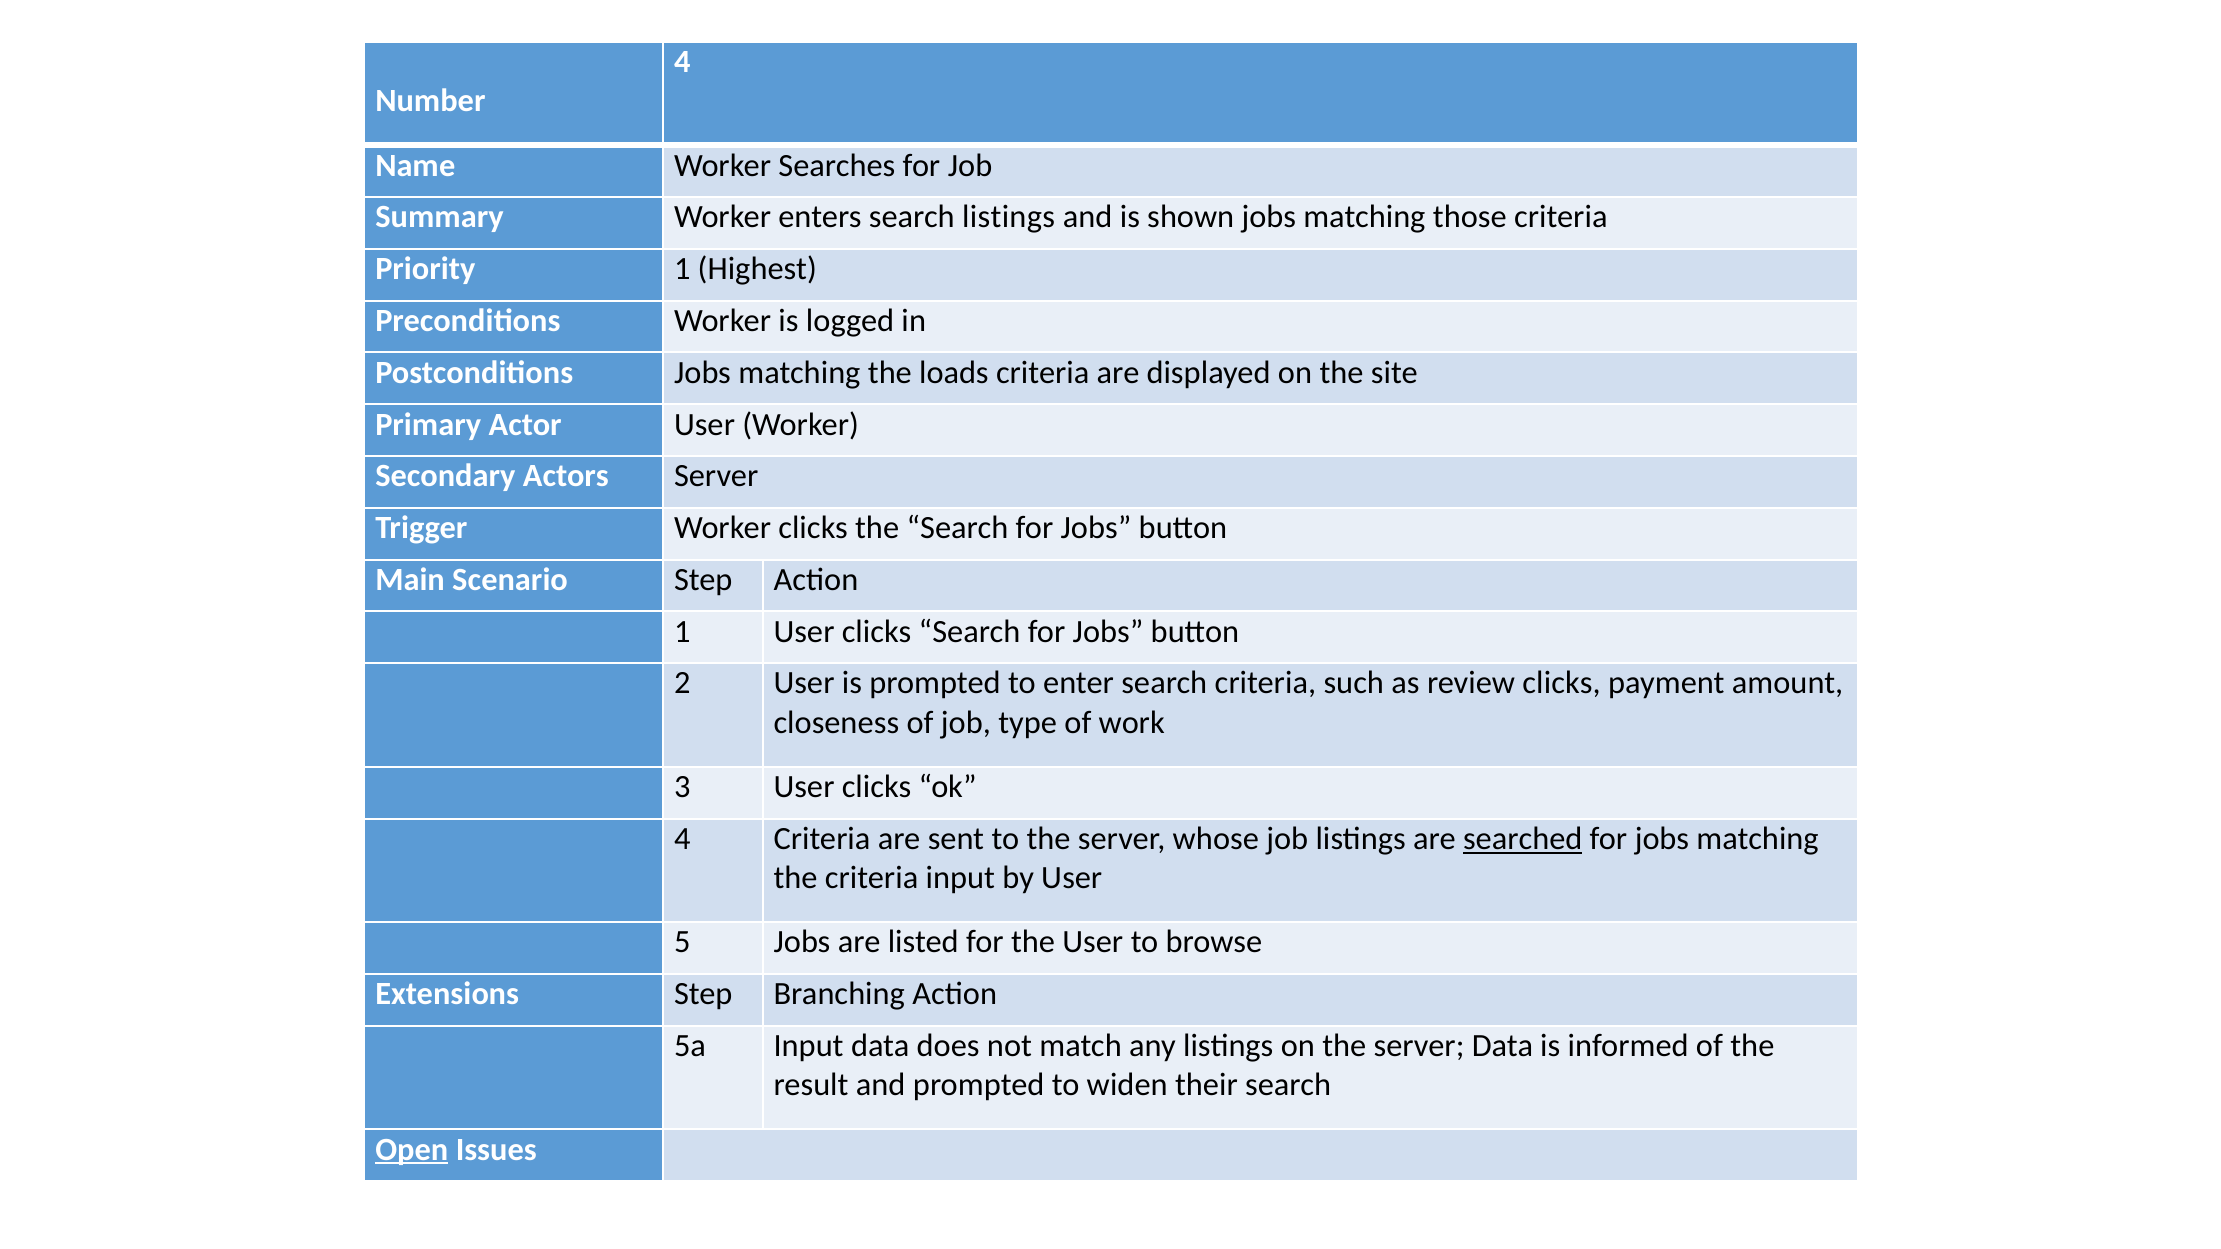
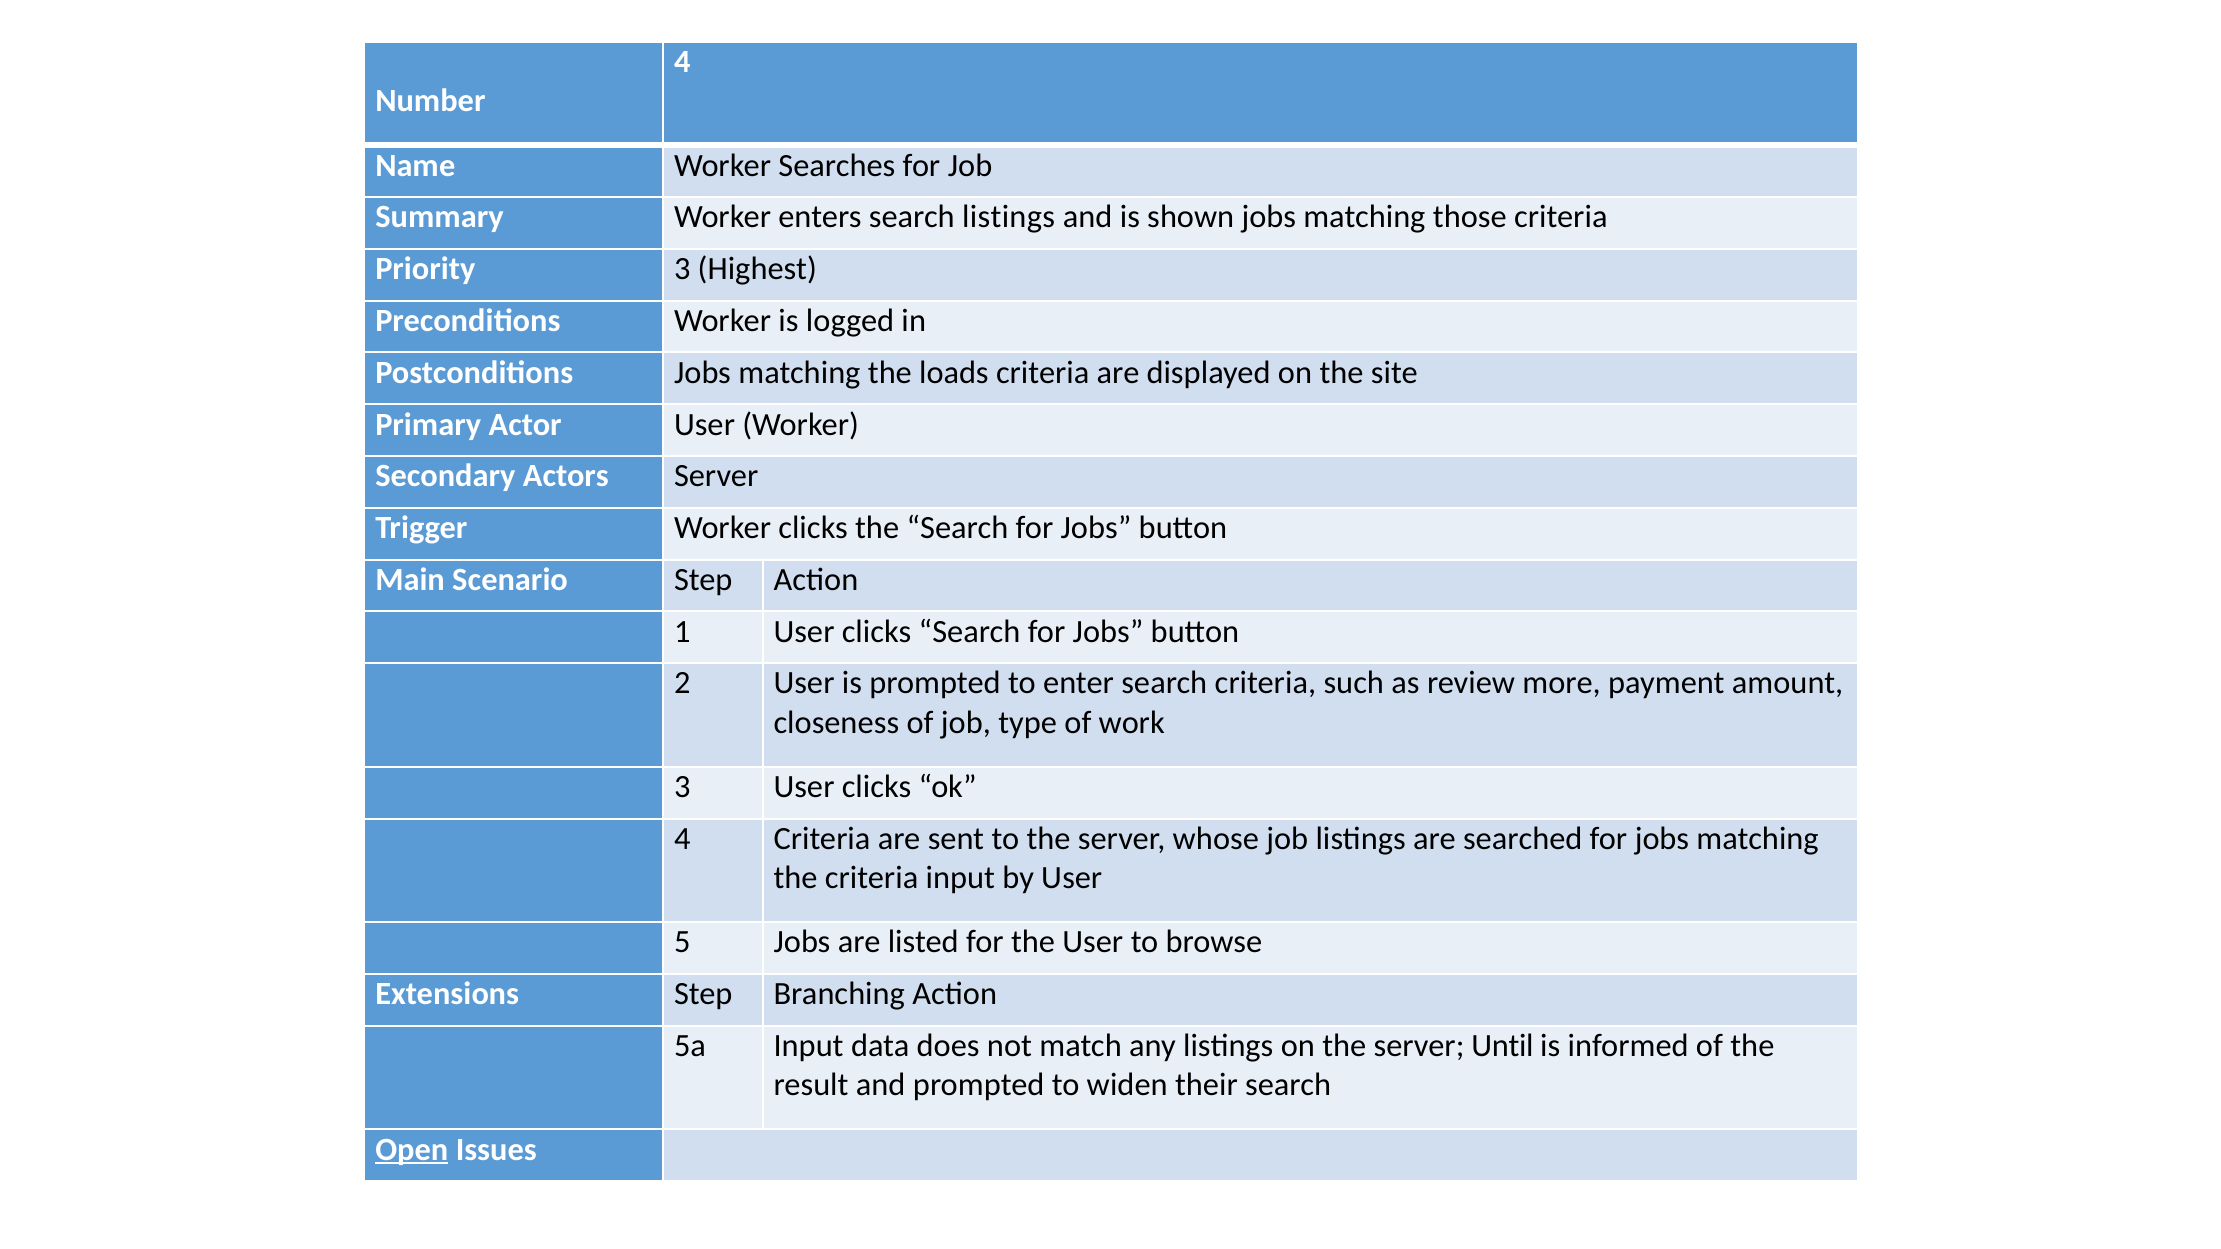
Priority 1: 1 -> 3 (682, 269)
review clicks: clicks -> more (1562, 683)
searched underline: present -> none (1523, 839)
server Data: Data -> Until (1503, 1046)
